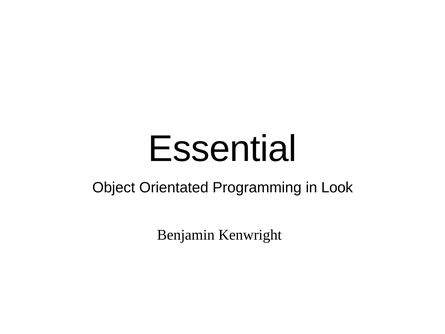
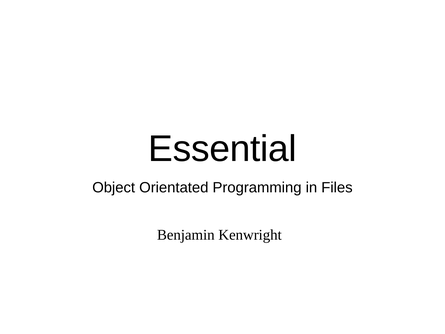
Look: Look -> Files (337, 187)
